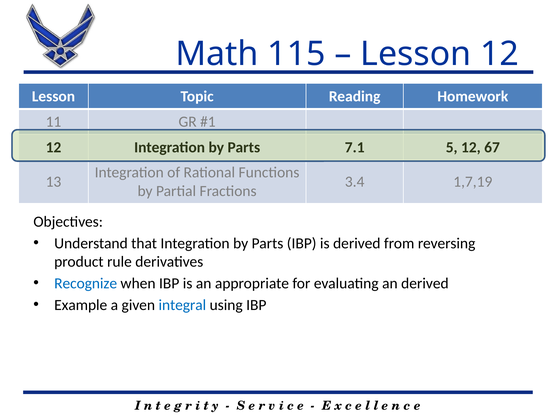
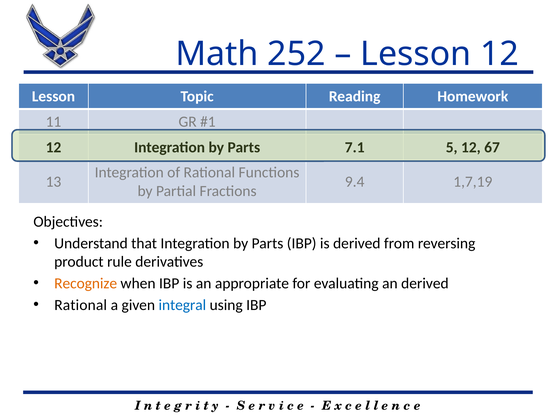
115: 115 -> 252 (296, 54)
3.4: 3.4 -> 9.4 (355, 182)
Recognize colour: blue -> orange (86, 283)
Example: Example -> Rational (81, 305)
